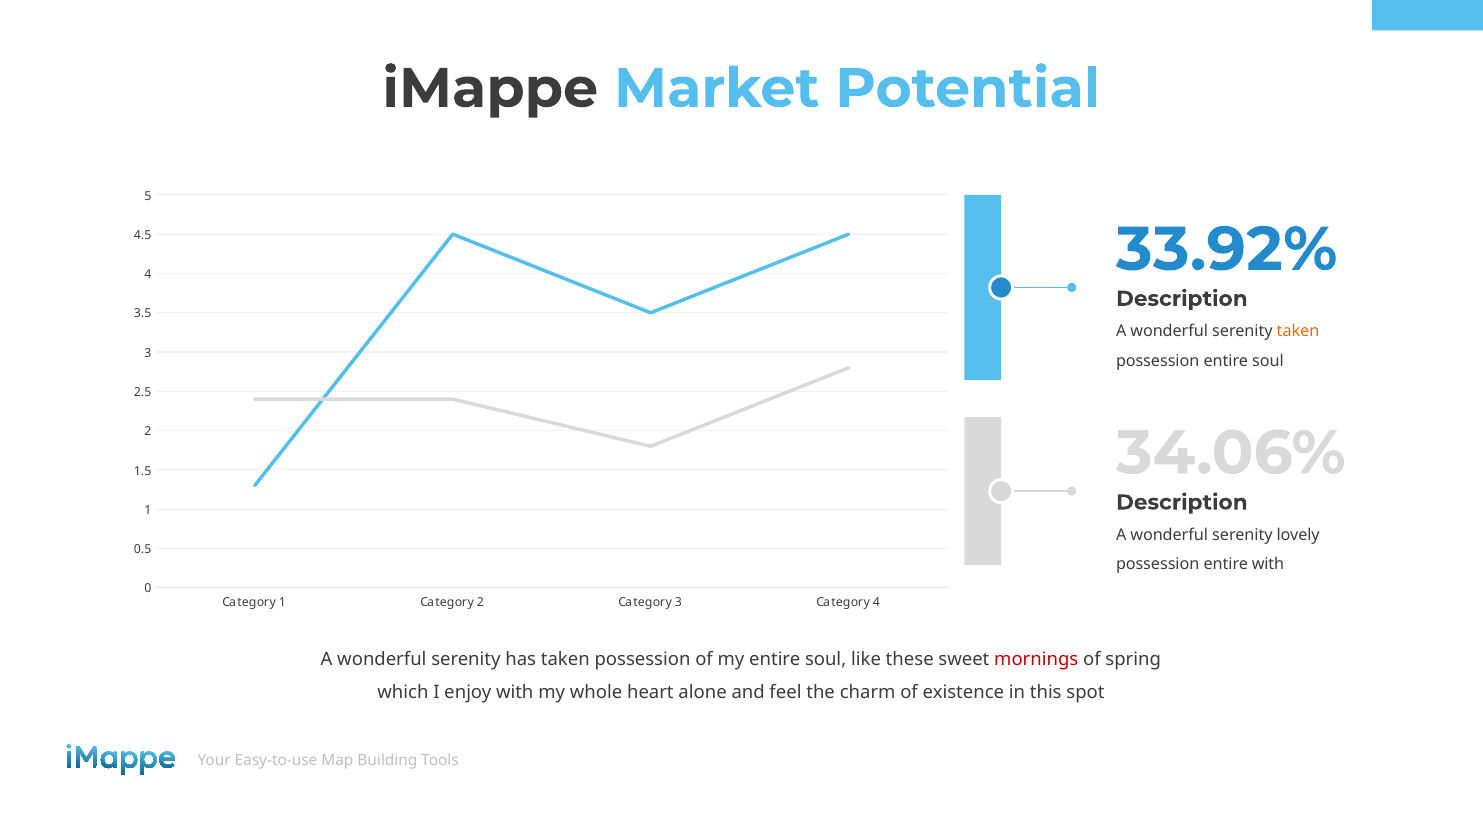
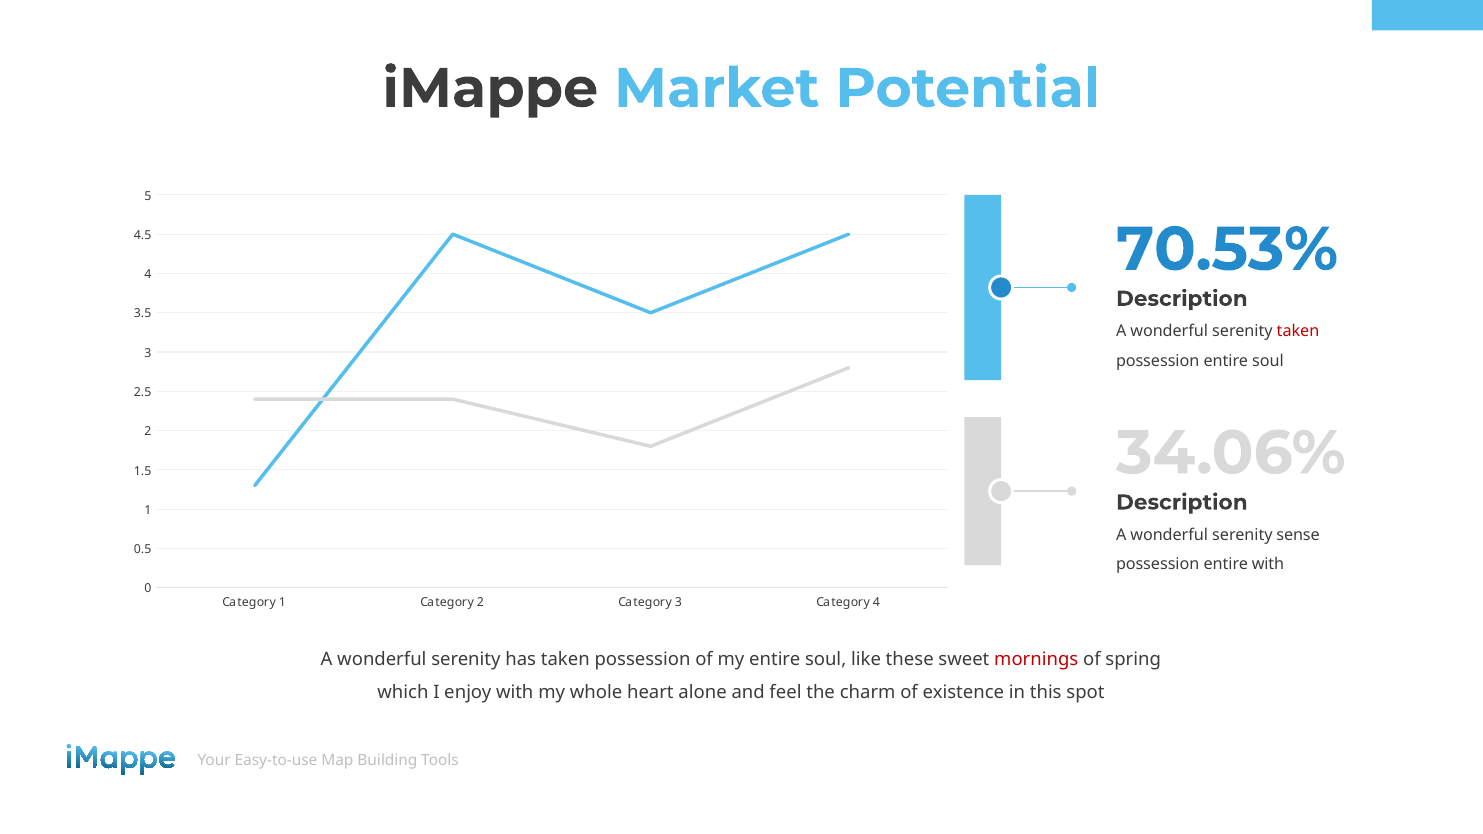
33.92%: 33.92% -> 70.53% (1227, 249)
taken colour: orange -> red (1298, 332)
lovely: lovely -> sense (1298, 535)
